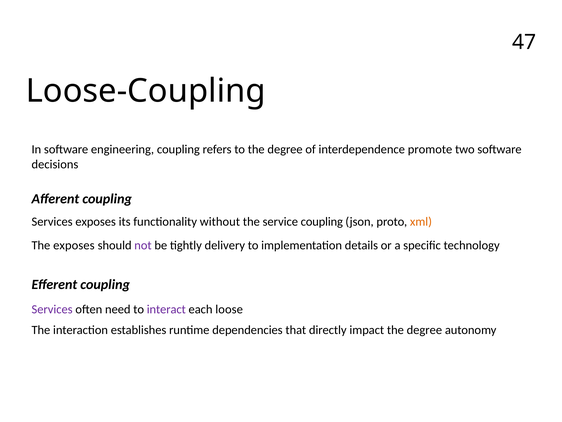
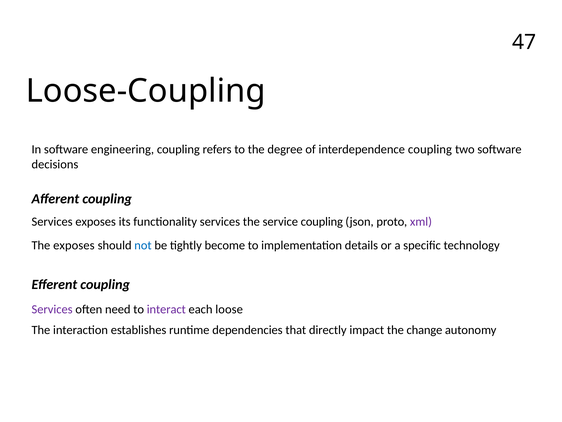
interdependence promote: promote -> coupling (430, 149)
functionality without: without -> services (220, 221)
xml colour: orange -> purple (421, 221)
not colour: purple -> blue (143, 245)
delivery: delivery -> become (225, 245)
impact the degree: degree -> change (424, 330)
